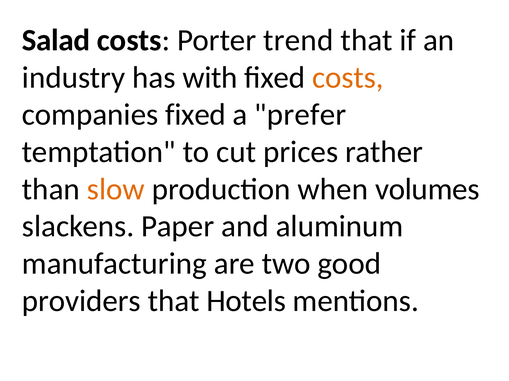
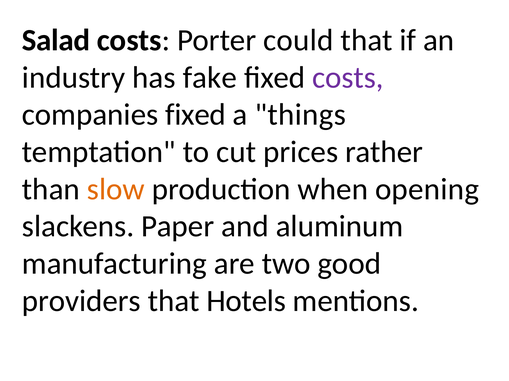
trend: trend -> could (298, 40)
with: with -> fake (210, 78)
costs colour: orange -> purple (348, 78)
prefer: prefer -> things (300, 115)
volumes: volumes -> opening (427, 190)
